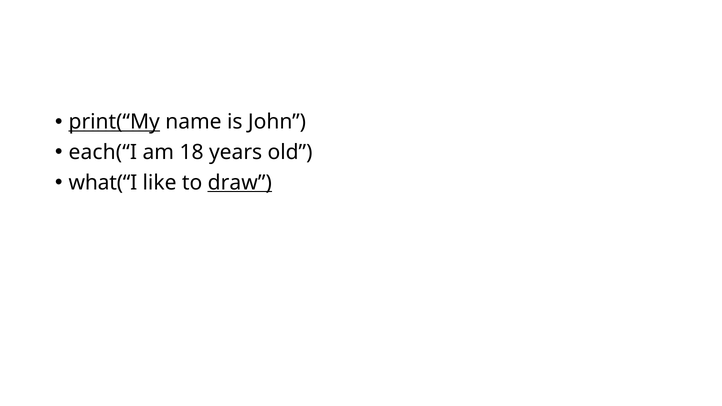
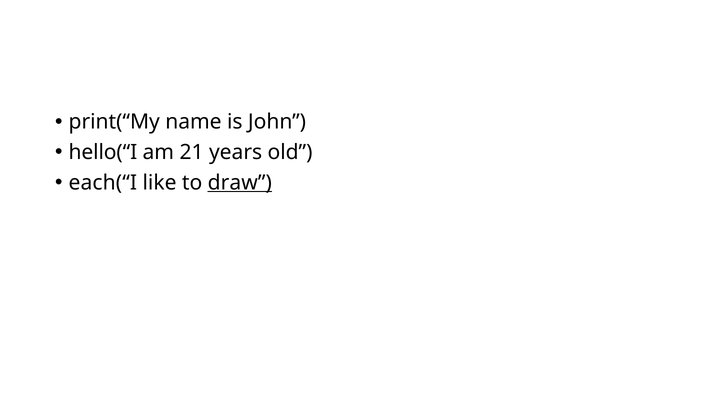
print(“My underline: present -> none (114, 122)
each(“I: each(“I -> hello(“I (103, 152)
18: 18 -> 21 (192, 152)
what(“I: what(“I -> each(“I (103, 183)
